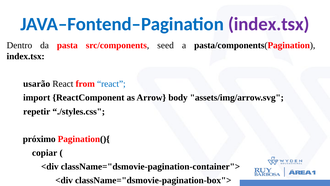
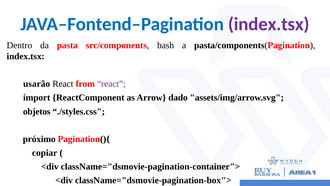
seed: seed -> bash (166, 45)
react colour: blue -> purple (111, 84)
body: body -> dado (178, 98)
repetir: repetir -> objetos (37, 111)
